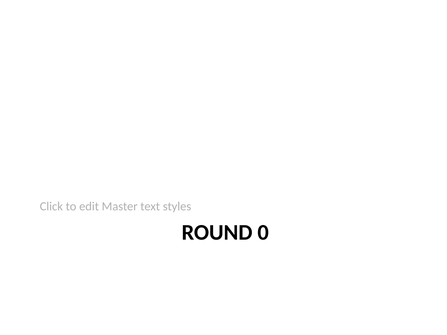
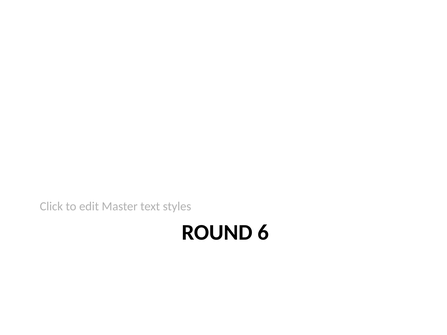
0: 0 -> 6 (263, 233)
